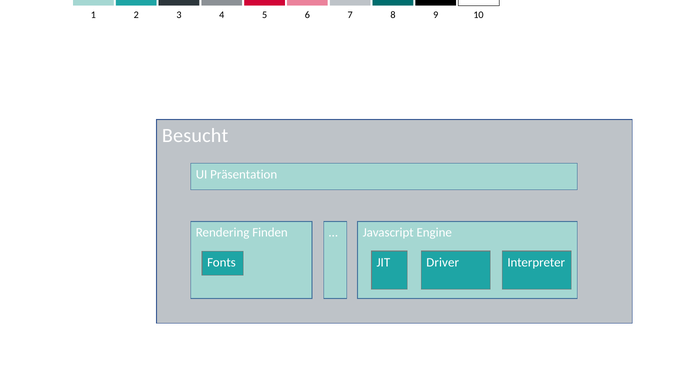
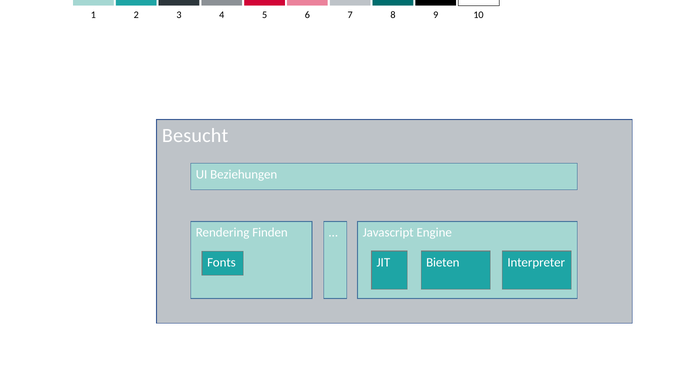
Präsentation: Präsentation -> Beziehungen (244, 175)
Driver: Driver -> Bieten (443, 262)
